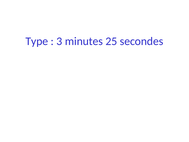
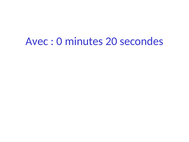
Type: Type -> Avec (37, 41)
3: 3 -> 0 (59, 41)
25: 25 -> 20 (111, 41)
